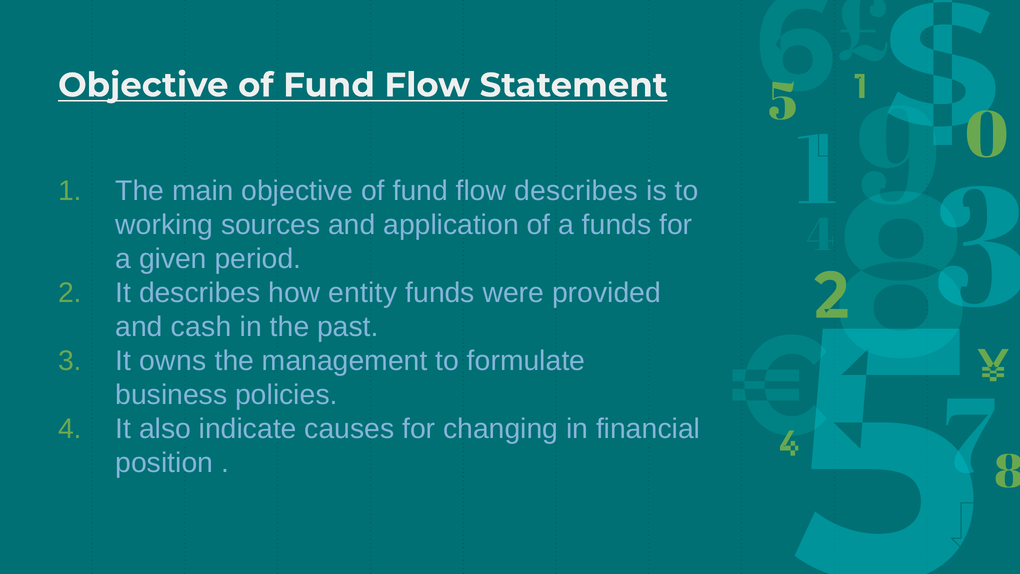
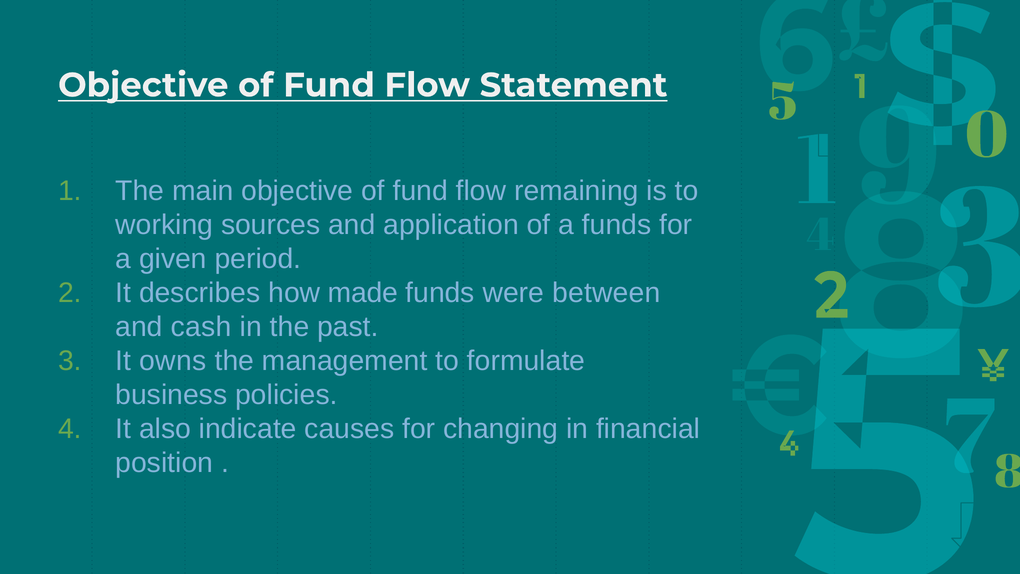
flow describes: describes -> remaining (576, 191)
entity: entity -> made (363, 293)
provided: provided -> between (606, 293)
